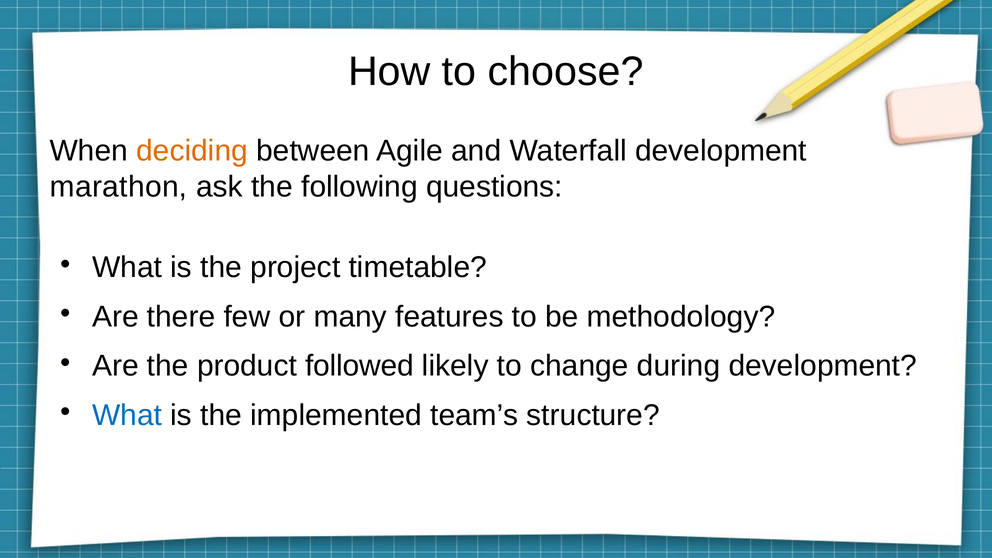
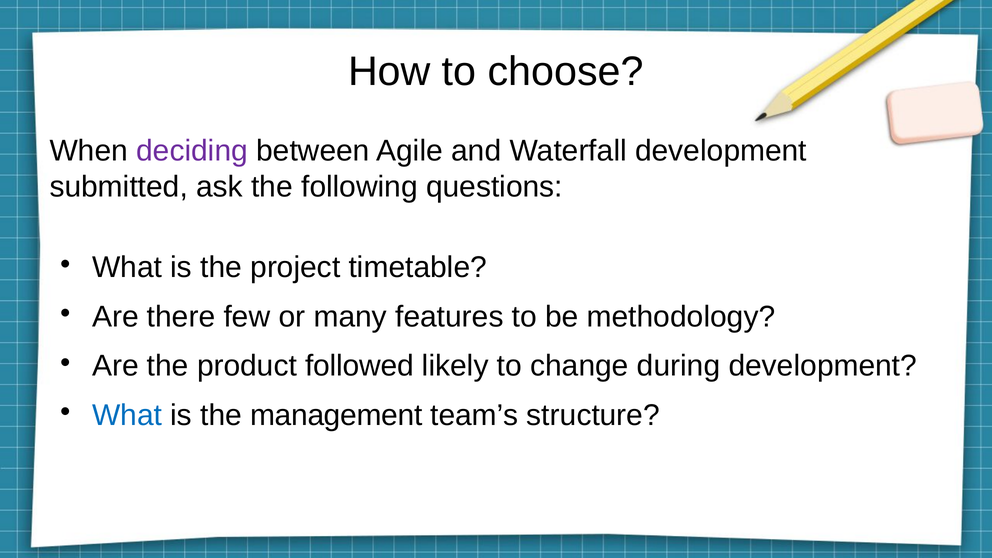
deciding colour: orange -> purple (192, 151)
marathon: marathon -> submitted (119, 187)
implemented: implemented -> management (336, 415)
